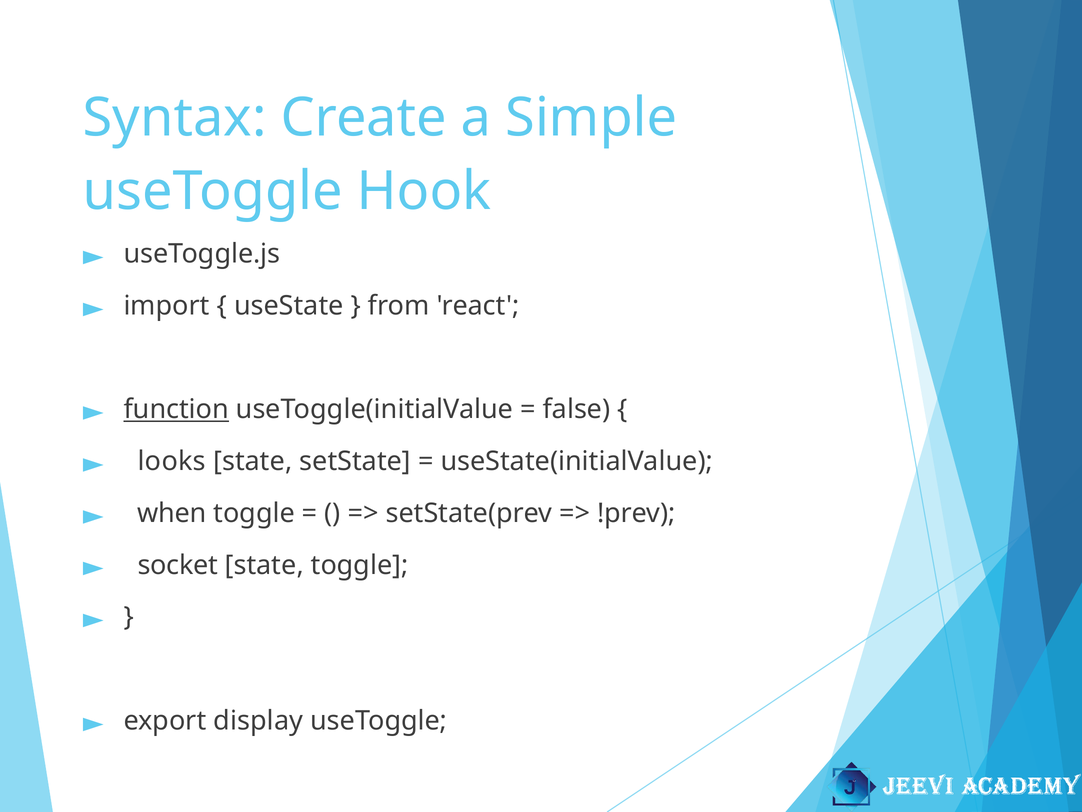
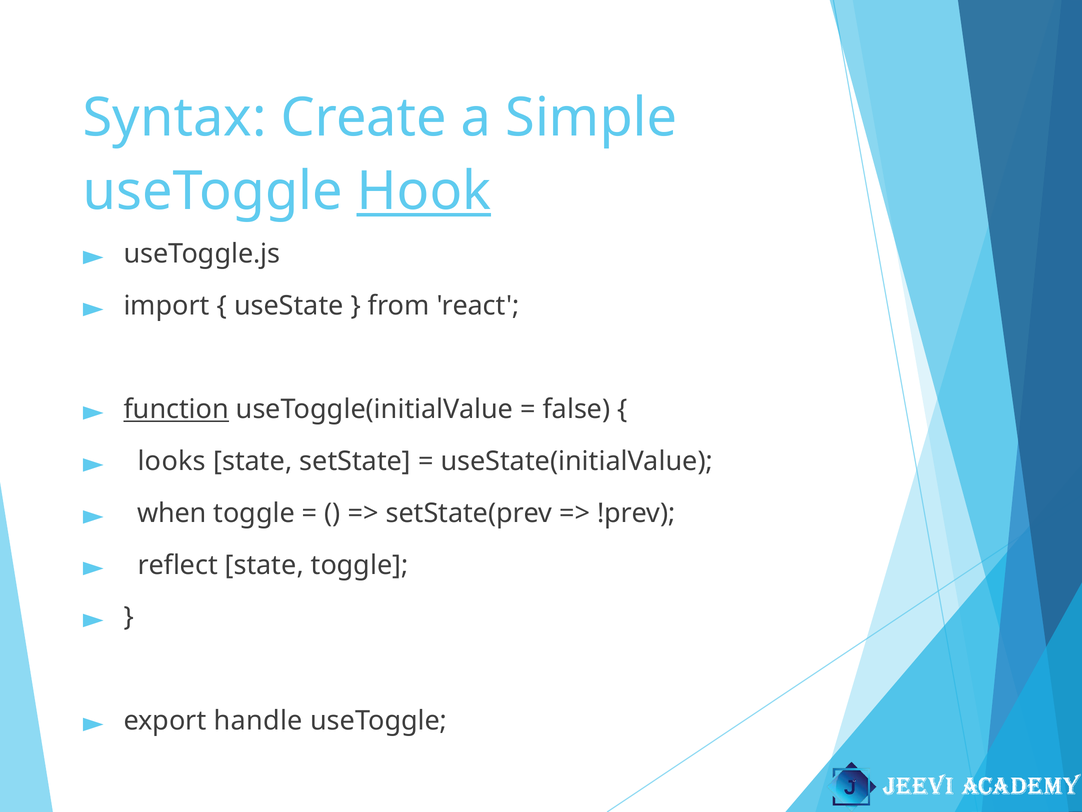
Hook underline: none -> present (424, 191)
socket: socket -> reflect (178, 565)
display: display -> handle (258, 720)
